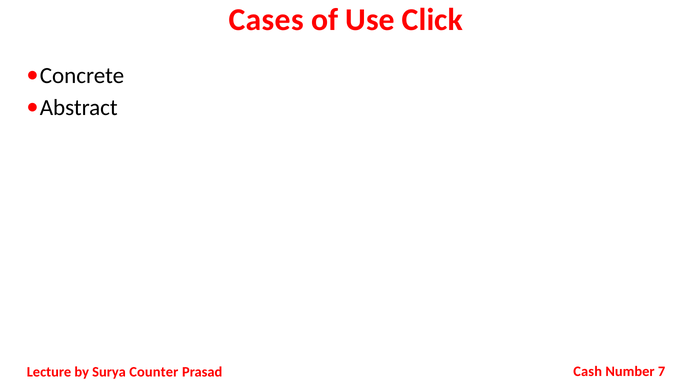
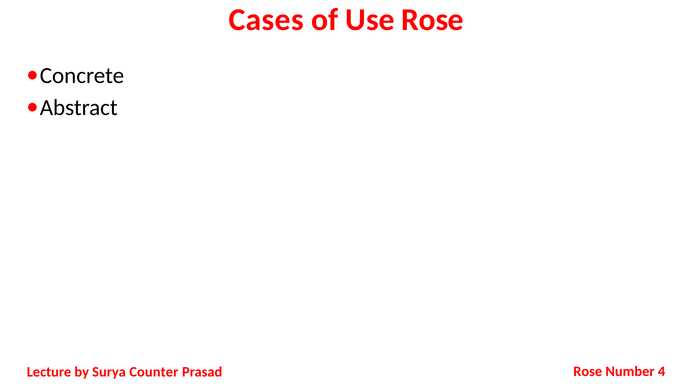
Use Click: Click -> Rose (433, 20)
Prasad Cash: Cash -> Rose (588, 372)
7: 7 -> 4 (662, 372)
